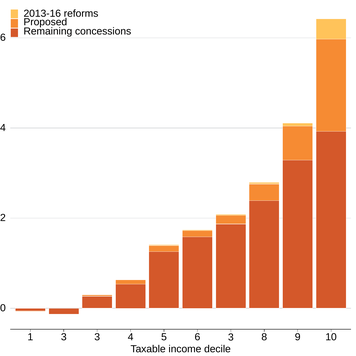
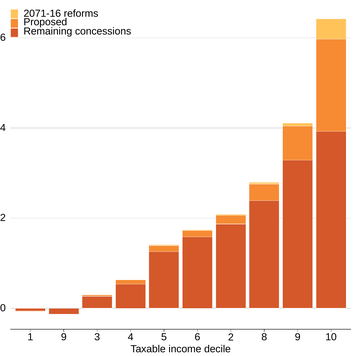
2013-16: 2013-16 -> 2071-16 (42, 13)
1 3: 3 -> 9 (64, 337)
6 3: 3 -> 2 (231, 337)
